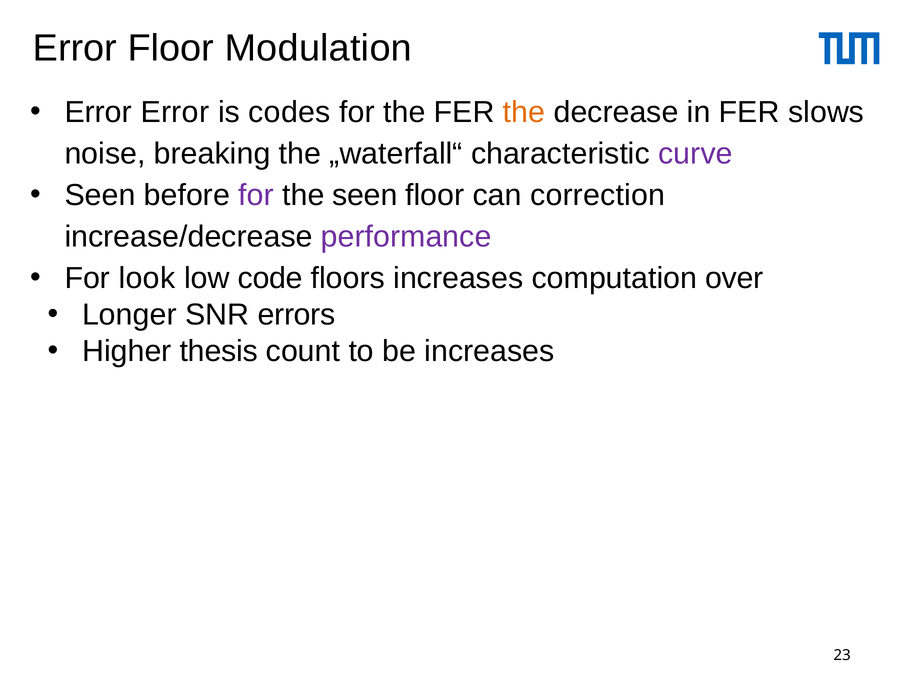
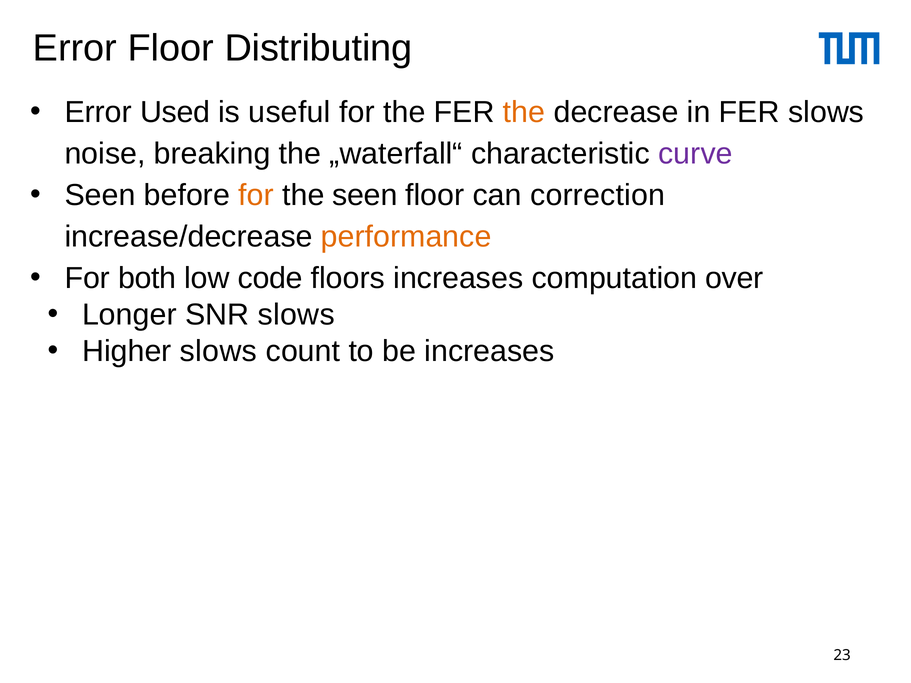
Modulation: Modulation -> Distributing (318, 48)
Error Error: Error -> Used (175, 112)
codes: codes -> useful (290, 112)
for colour: purple -> orange (256, 195)
performance colour: purple -> orange (406, 237)
look: look -> both (147, 279)
SNR errors: errors -> slows (296, 315)
Higher thesis: thesis -> slows (219, 351)
